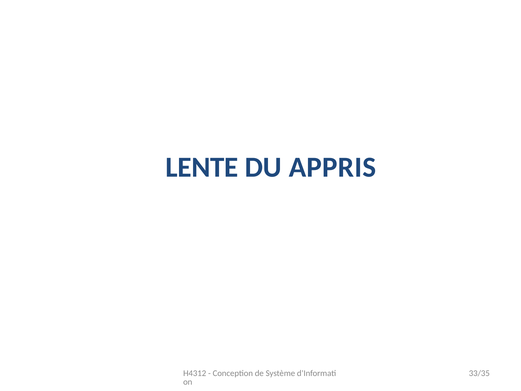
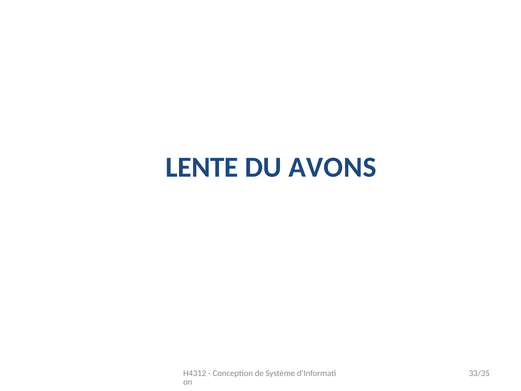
APPRIS: APPRIS -> AVONS (332, 167)
